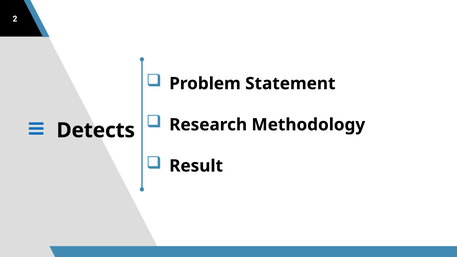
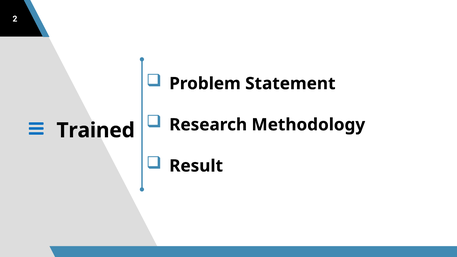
Detects: Detects -> Trained (96, 130)
